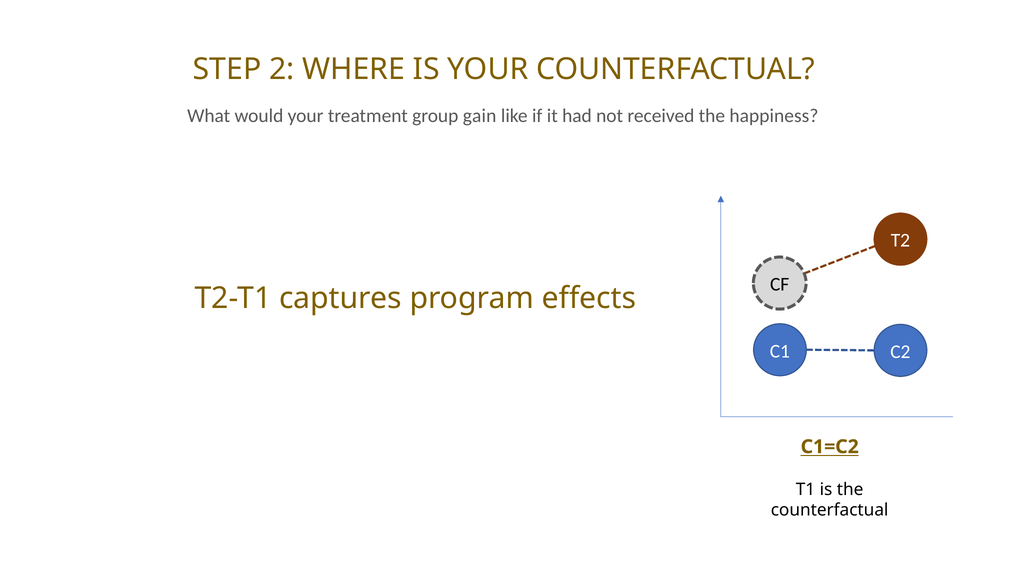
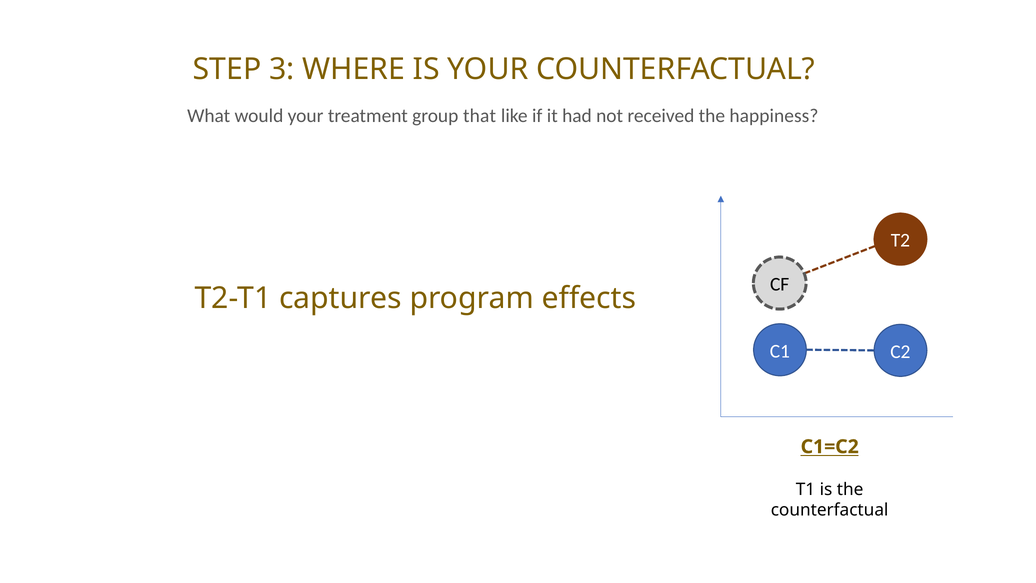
2: 2 -> 3 (282, 69)
gain: gain -> that (480, 116)
